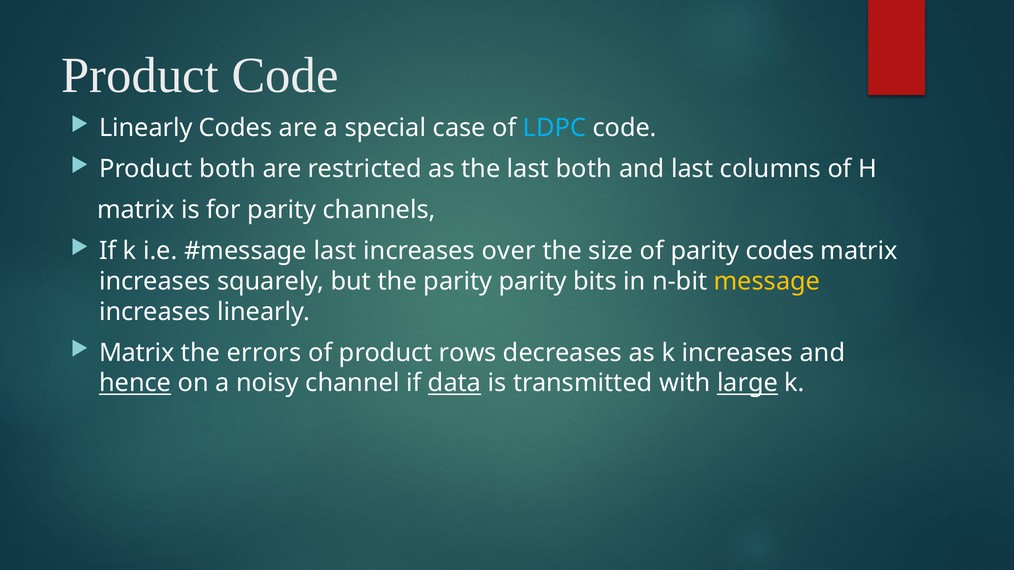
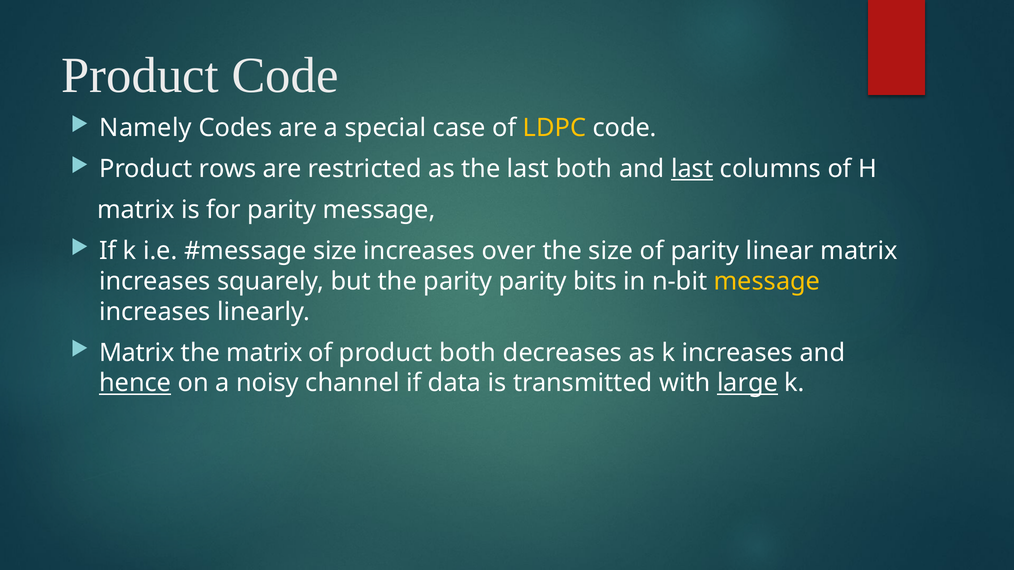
Linearly: Linearly -> Namely (146, 128)
LDPC colour: light blue -> yellow (554, 128)
Product both: both -> rows (228, 169)
last underline: none -> present (692, 169)
parity channels: channels -> message (379, 210)
last: last -> size (335, 251)
parity codes: codes -> linear (780, 251)
the errors: errors -> matrix (264, 353)
product rows: rows -> both (468, 353)
data underline: present -> none (455, 383)
